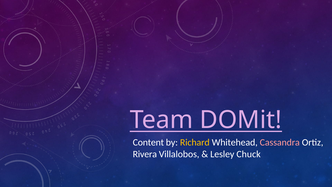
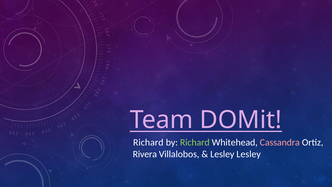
Content: Content -> Richard (148, 142)
Richard colour: yellow -> light green (195, 142)
Lesley Chuck: Chuck -> Lesley (249, 154)
